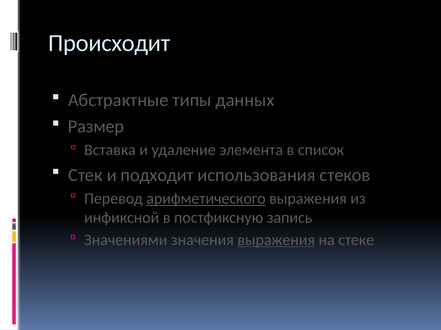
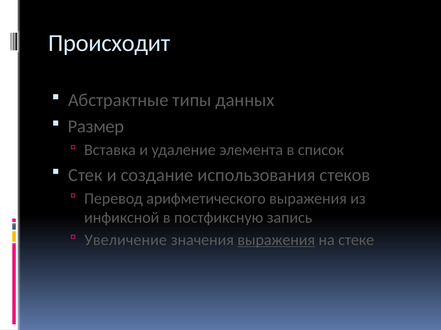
подходит: подходит -> создание (157, 175)
арифметического underline: present -> none (206, 199)
Значениями: Значениями -> Увеличение (126, 240)
